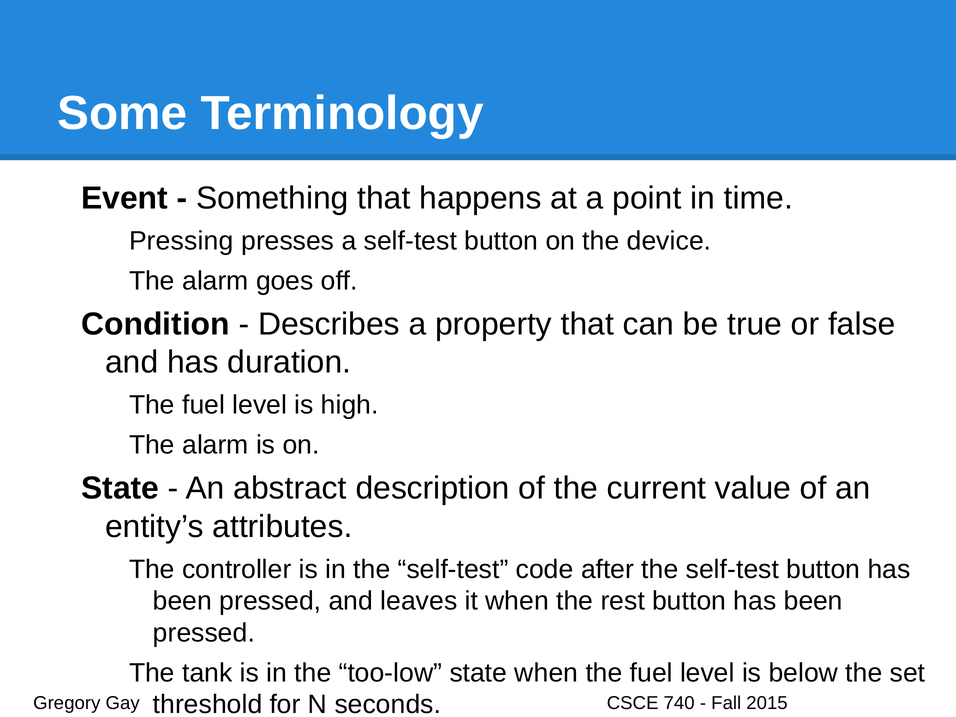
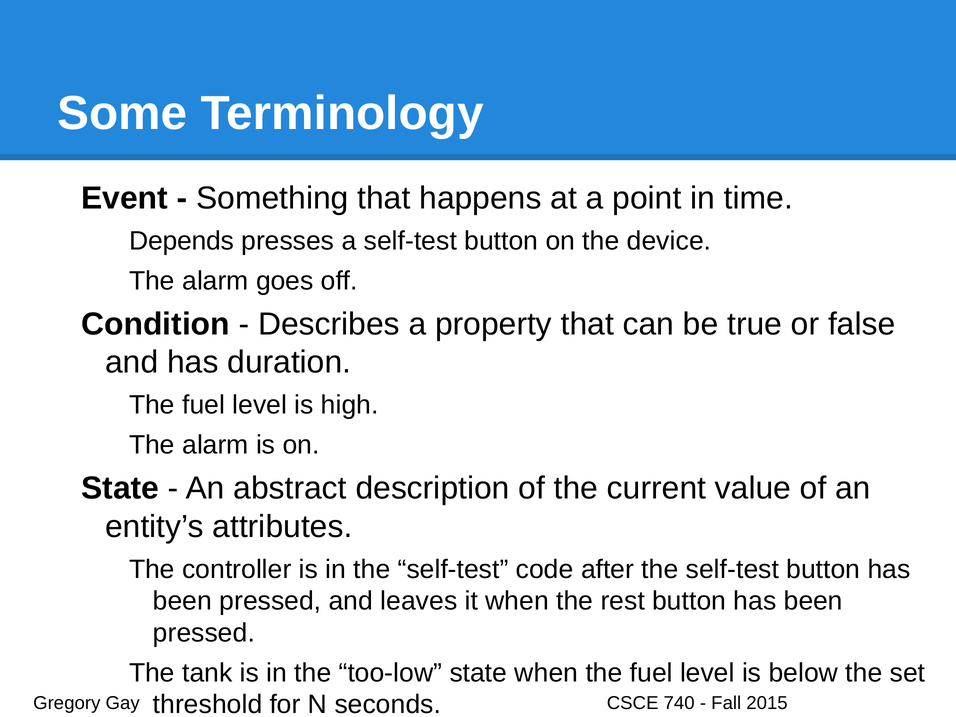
Pressing: Pressing -> Depends (182, 241)
